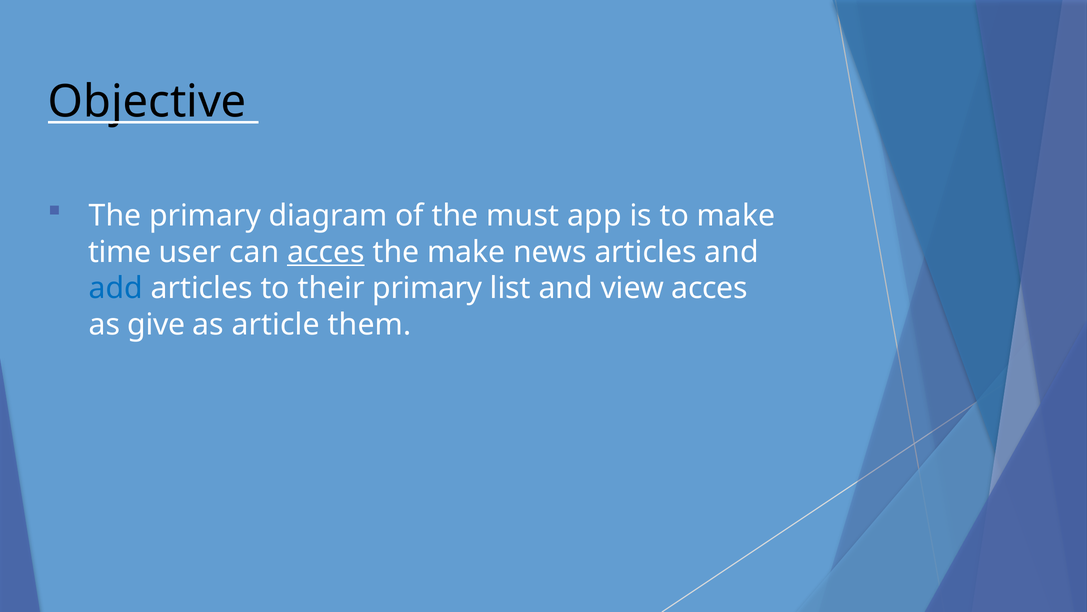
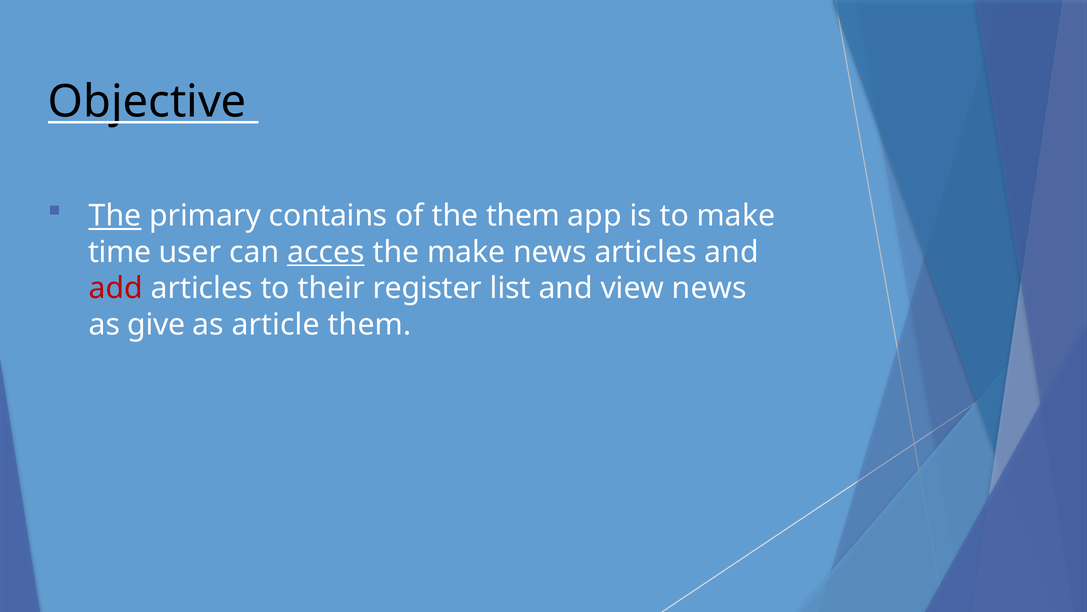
The underline: none -> present (115, 216)
diagram: diagram -> contains (328, 216)
the must: must -> them (523, 216)
add colour: blue -> red (116, 288)
their primary: primary -> register (427, 288)
view acces: acces -> news (709, 288)
